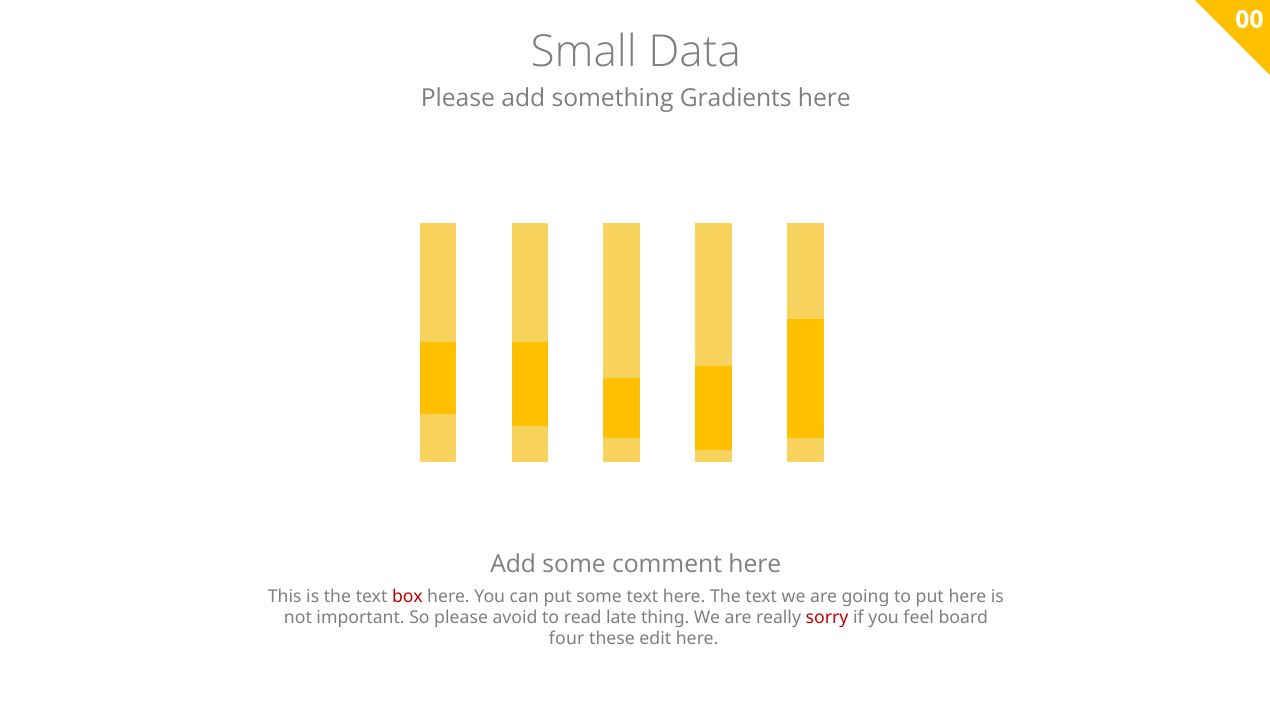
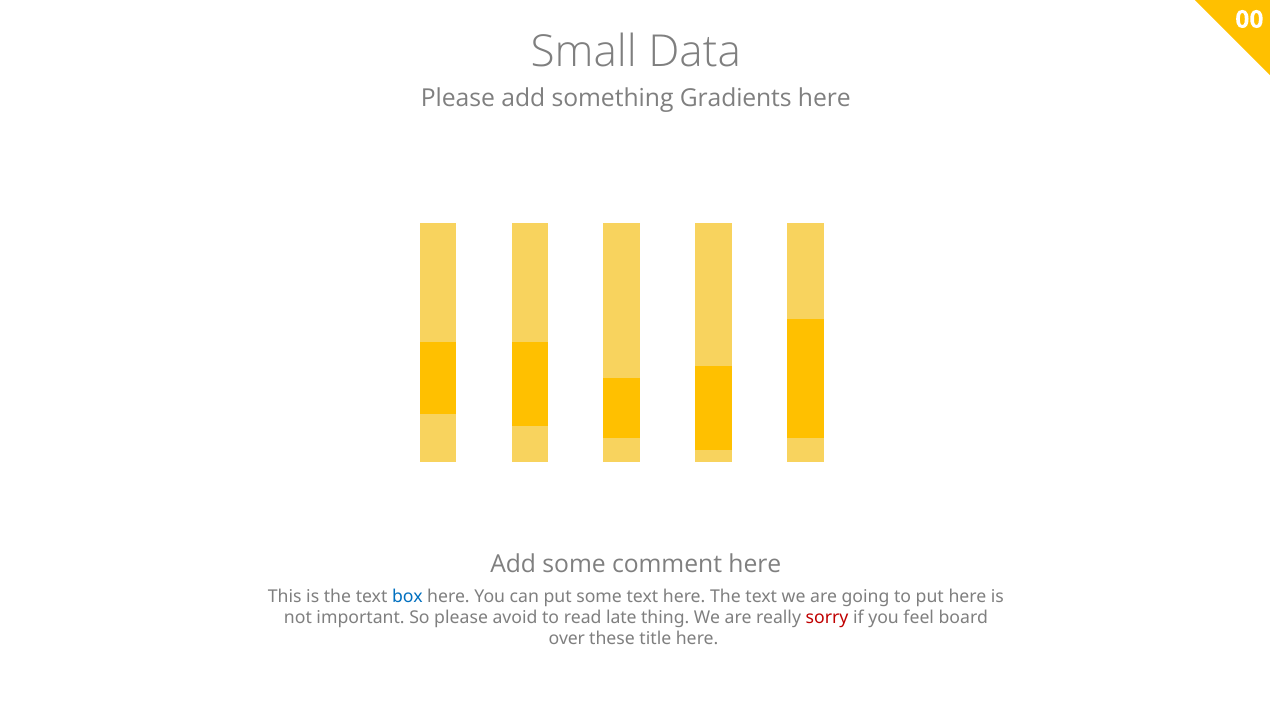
box colour: red -> blue (407, 597)
four: four -> over (567, 639)
edit: edit -> title (655, 639)
